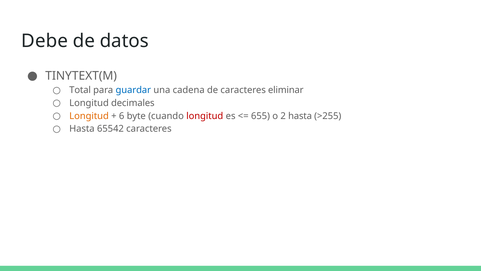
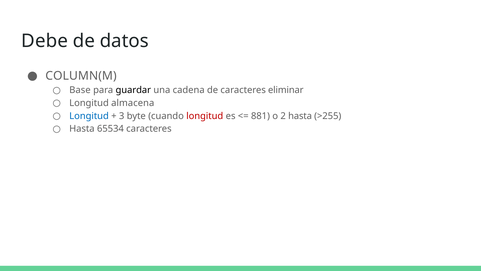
TINYTEXT(M: TINYTEXT(M -> COLUMN(M (81, 76)
Total: Total -> Base (80, 90)
guardar colour: blue -> black (133, 90)
decimales: decimales -> almacena (133, 103)
Longitud colour: orange -> blue (89, 116)
6: 6 -> 3 (122, 116)
655: 655 -> 881 (260, 116)
65542: 65542 -> 65534 (110, 129)
